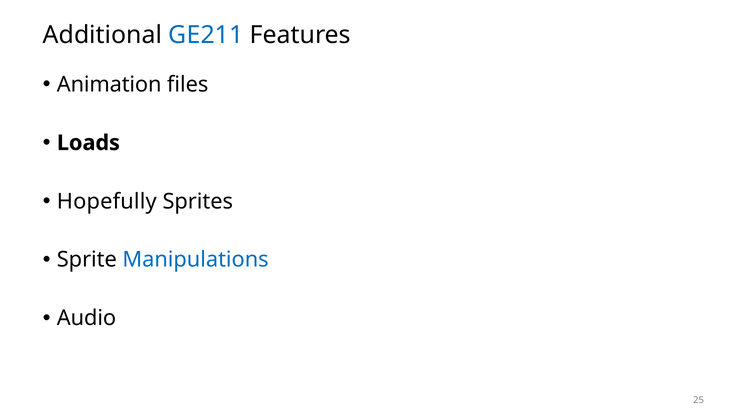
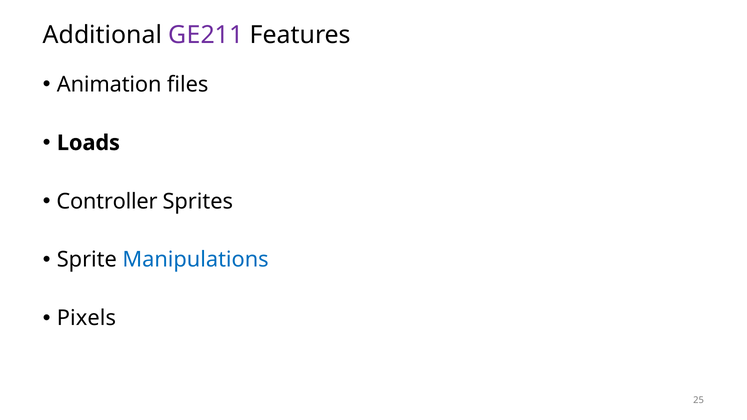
GE211 colour: blue -> purple (206, 35)
Hopefully: Hopefully -> Controller (107, 201)
Audio: Audio -> Pixels (86, 318)
